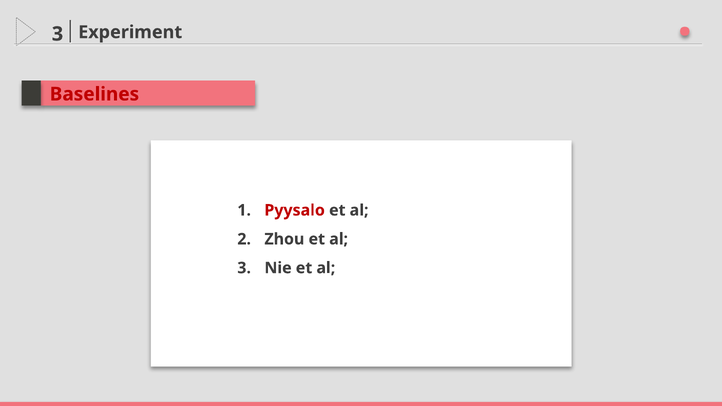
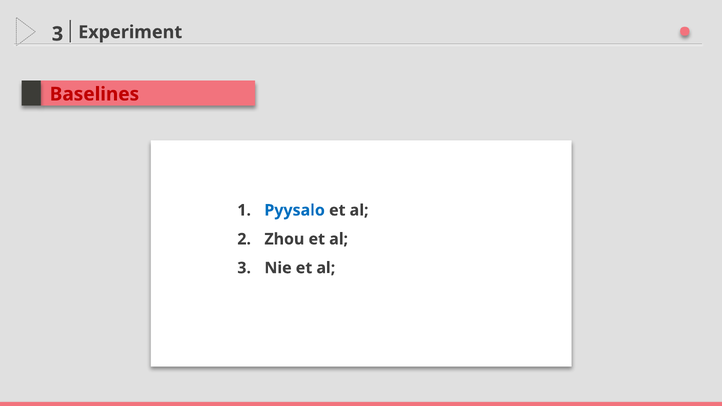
Pyysalo colour: red -> blue (295, 210)
